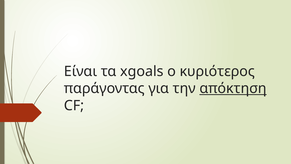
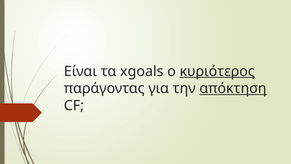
κυριότερος underline: none -> present (217, 71)
